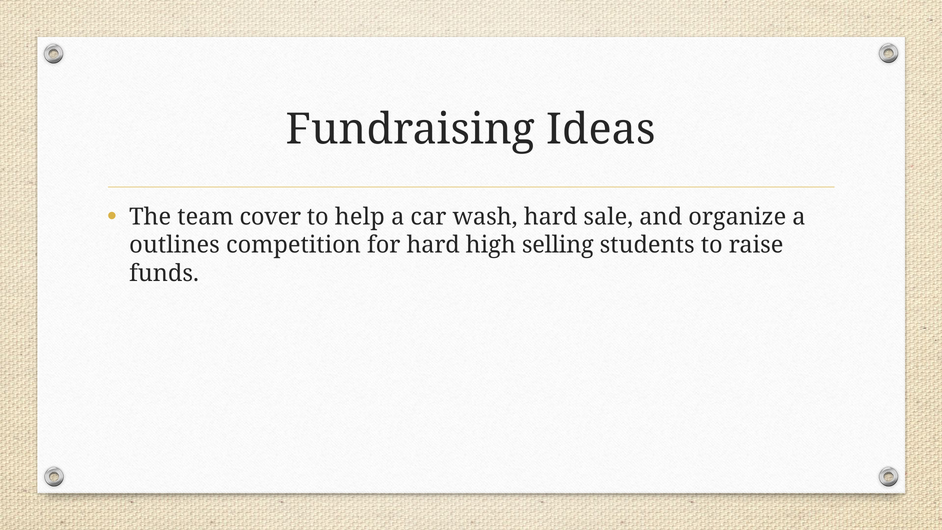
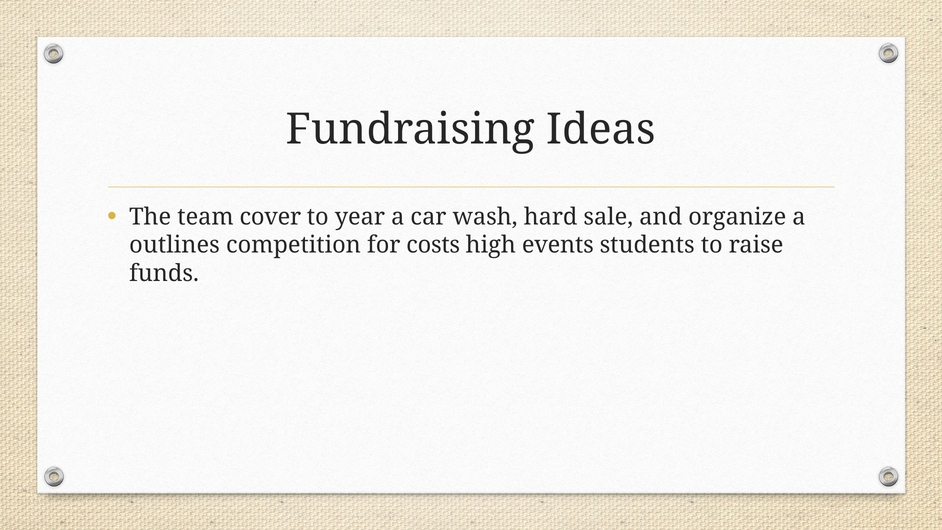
help: help -> year (360, 217)
for hard: hard -> costs (433, 245)
selling: selling -> events (558, 245)
